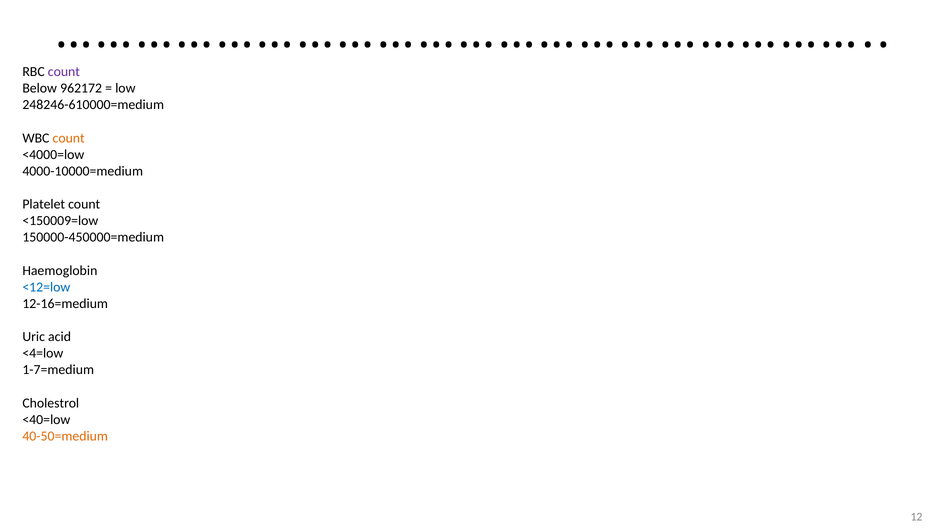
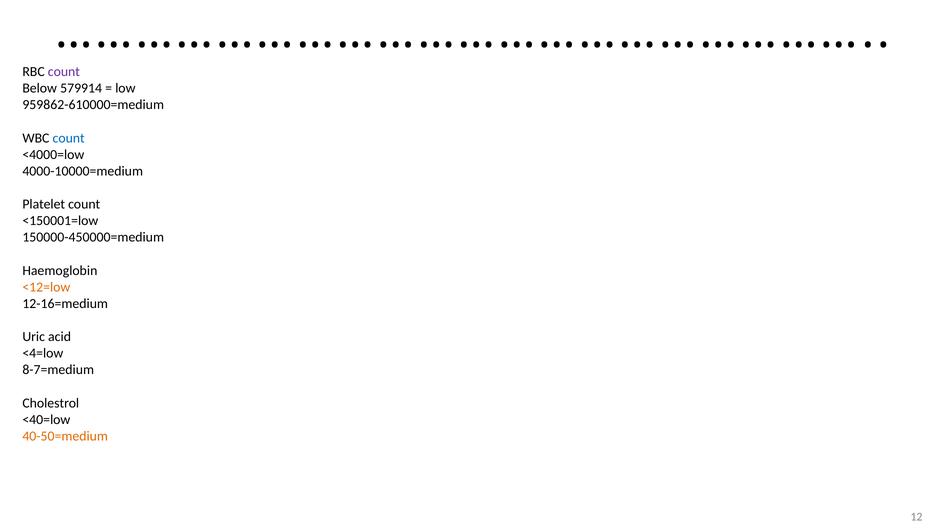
962172: 962172 -> 579914 (81, 88)
248246-610000=medium: 248246-610000=medium -> 959862-610000=medium (93, 105)
count colour: orange -> blue (69, 138)
<150009=low: <150009=low -> <150001=low (60, 221)
<12=low colour: blue -> orange (46, 287)
1-7=medium: 1-7=medium -> 8-7=medium (58, 370)
